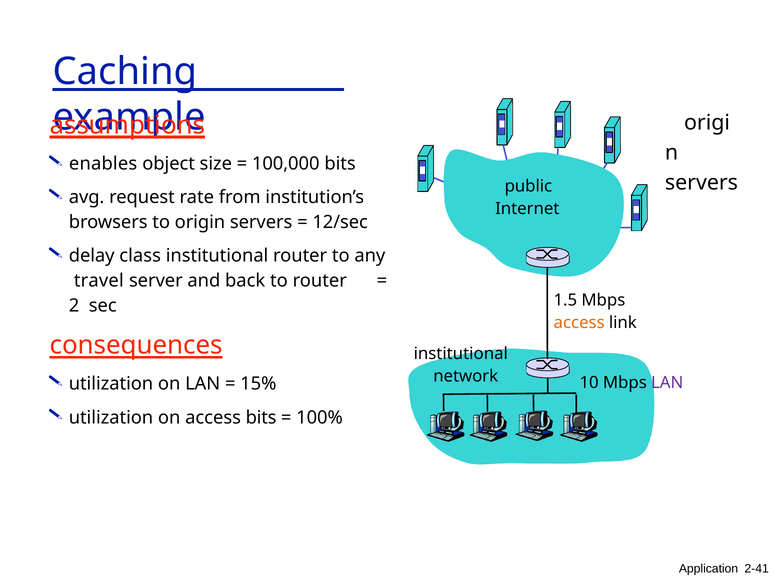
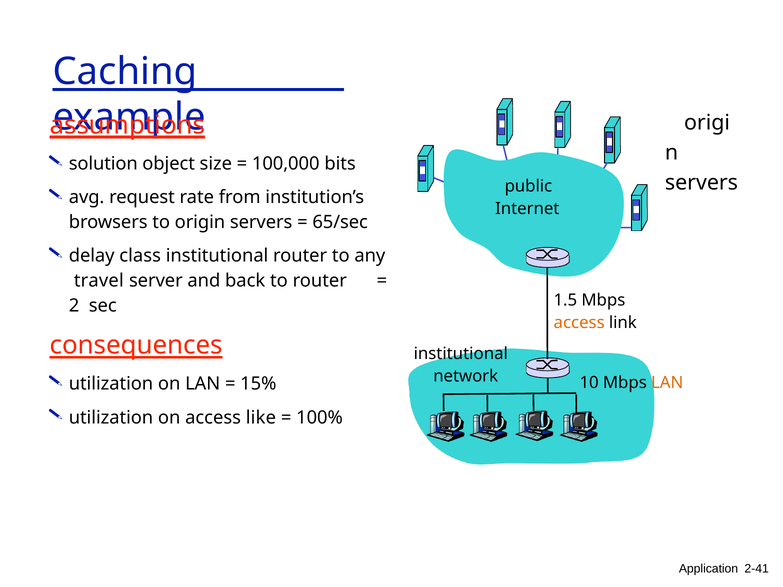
enables: enables -> solution (103, 164)
12/sec: 12/sec -> 65/sec (340, 222)
LAN colour: purple -> orange (667, 383)
access bits: bits -> like (261, 418)
